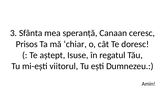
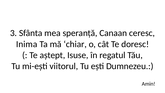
Prisos: Prisos -> Inima (27, 44)
